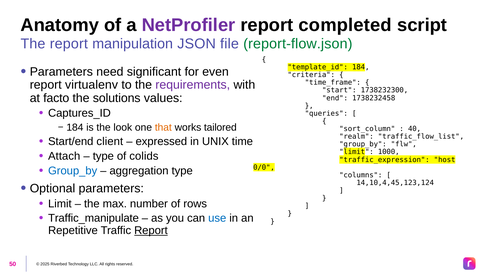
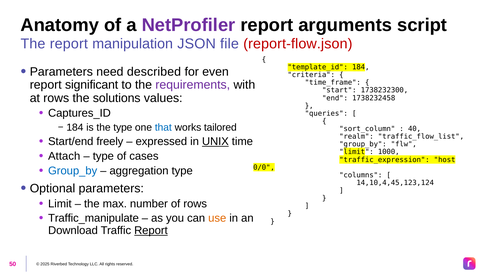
completed: completed -> arguments (345, 25)
report-flow.json colour: green -> red (298, 44)
significant: significant -> described (154, 72)
virtualenv: virtualenv -> significant (92, 85)
at facto: facto -> rows (56, 98)
the look: look -> type (123, 127)
that colour: orange -> blue (163, 127)
client: client -> freely (110, 141)
UNIX underline: none -> present (215, 141)
colids: colids -> cases (144, 156)
use colour: blue -> orange (217, 218)
Repetitive: Repetitive -> Download (73, 230)
